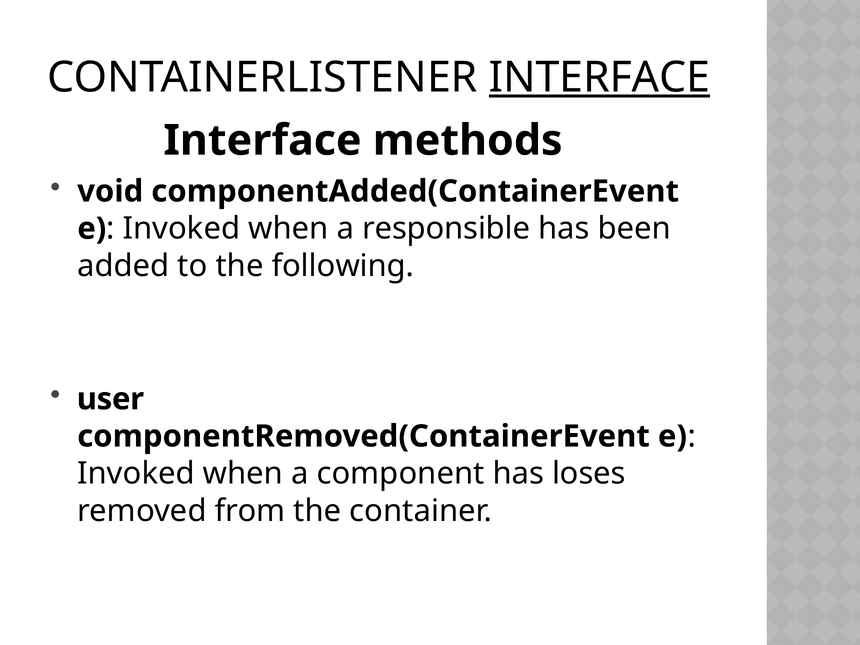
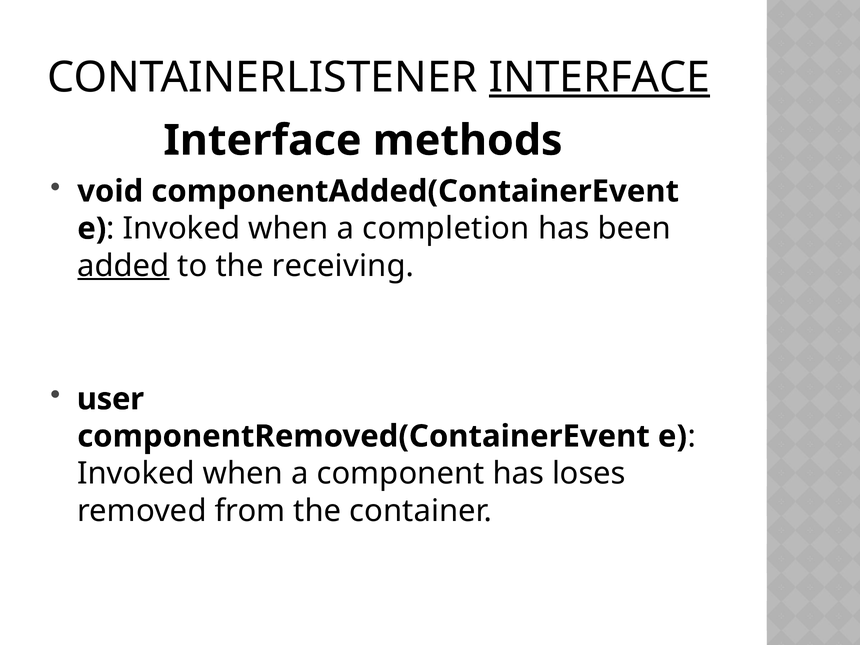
responsible: responsible -> completion (446, 229)
added underline: none -> present (123, 266)
following: following -> receiving (343, 266)
